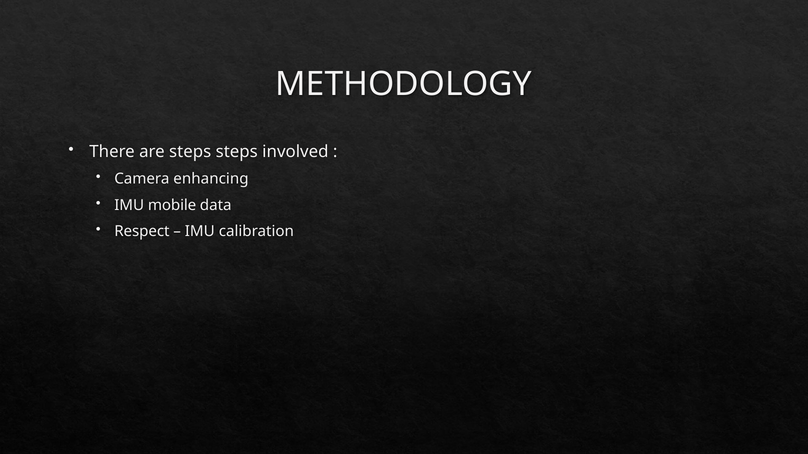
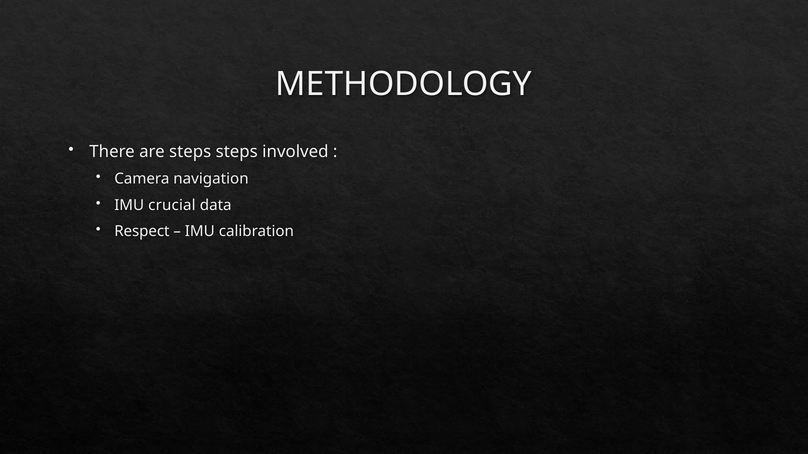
enhancing: enhancing -> navigation (211, 179)
mobile: mobile -> crucial (172, 205)
